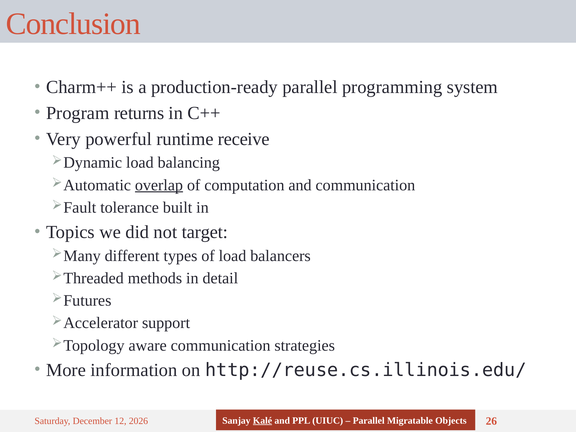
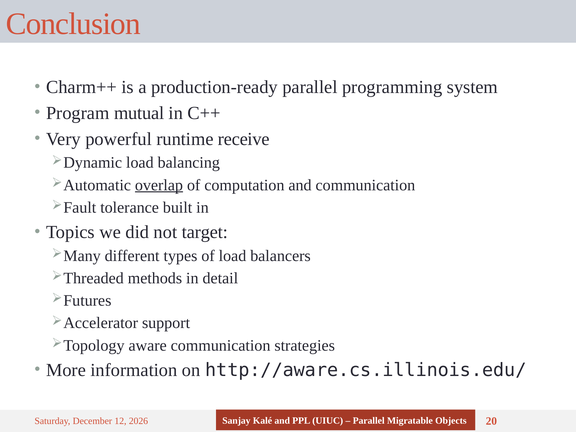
returns: returns -> mutual (139, 113)
http://reuse.cs.illinois.edu/: http://reuse.cs.illinois.edu/ -> http://aware.cs.illinois.edu/ (366, 370)
Kalé underline: present -> none (262, 421)
26: 26 -> 20 (491, 421)
